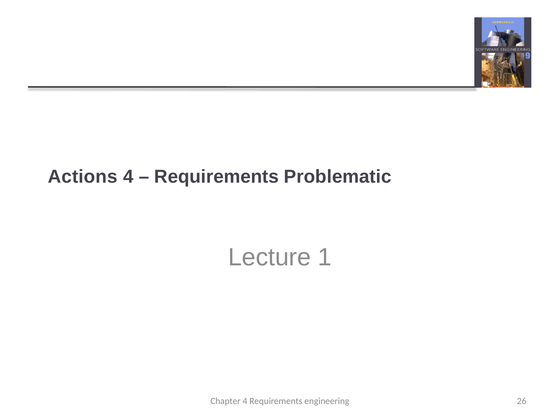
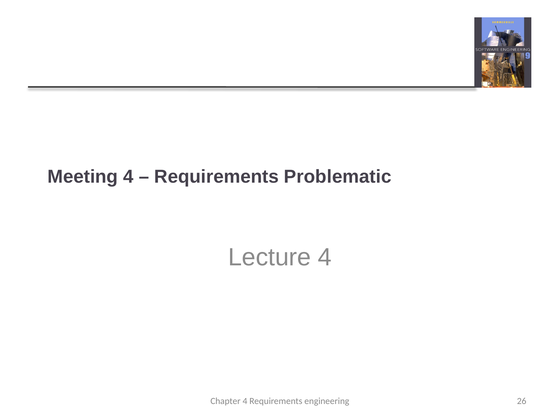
Actions: Actions -> Meeting (83, 177)
Lecture 1: 1 -> 4 (325, 257)
